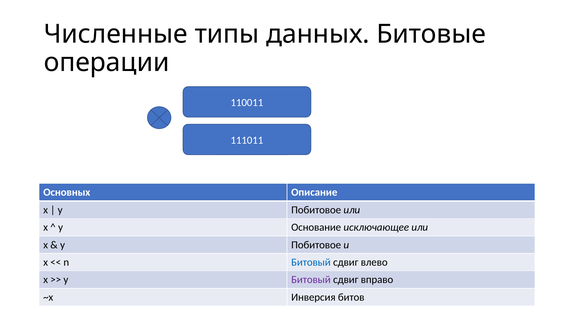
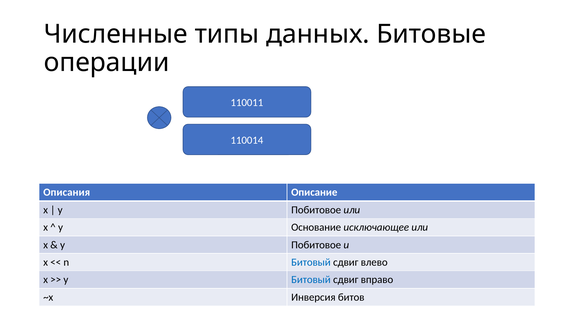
111011: 111011 -> 110014 (247, 140)
Основных: Основных -> Описания (67, 193)
Битовый colour: purple -> blue (311, 280)
